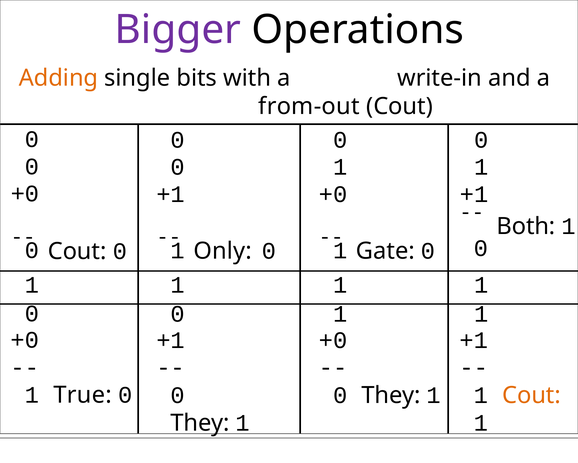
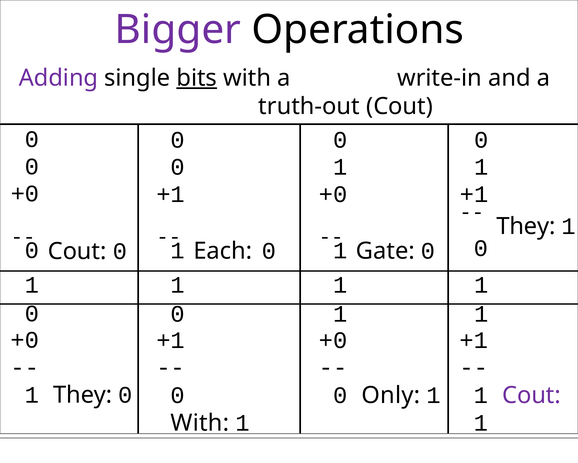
Adding colour: orange -> purple (59, 78)
bits underline: none -> present (197, 78)
from-out: from-out -> truth-out (309, 106)
Both: Both -> They (526, 226)
Only: Only -> Each (223, 251)
1 True: True -> They (83, 395)
They: They -> Only (391, 395)
Cout colour: orange -> purple (532, 395)
They: They -> With (200, 423)
